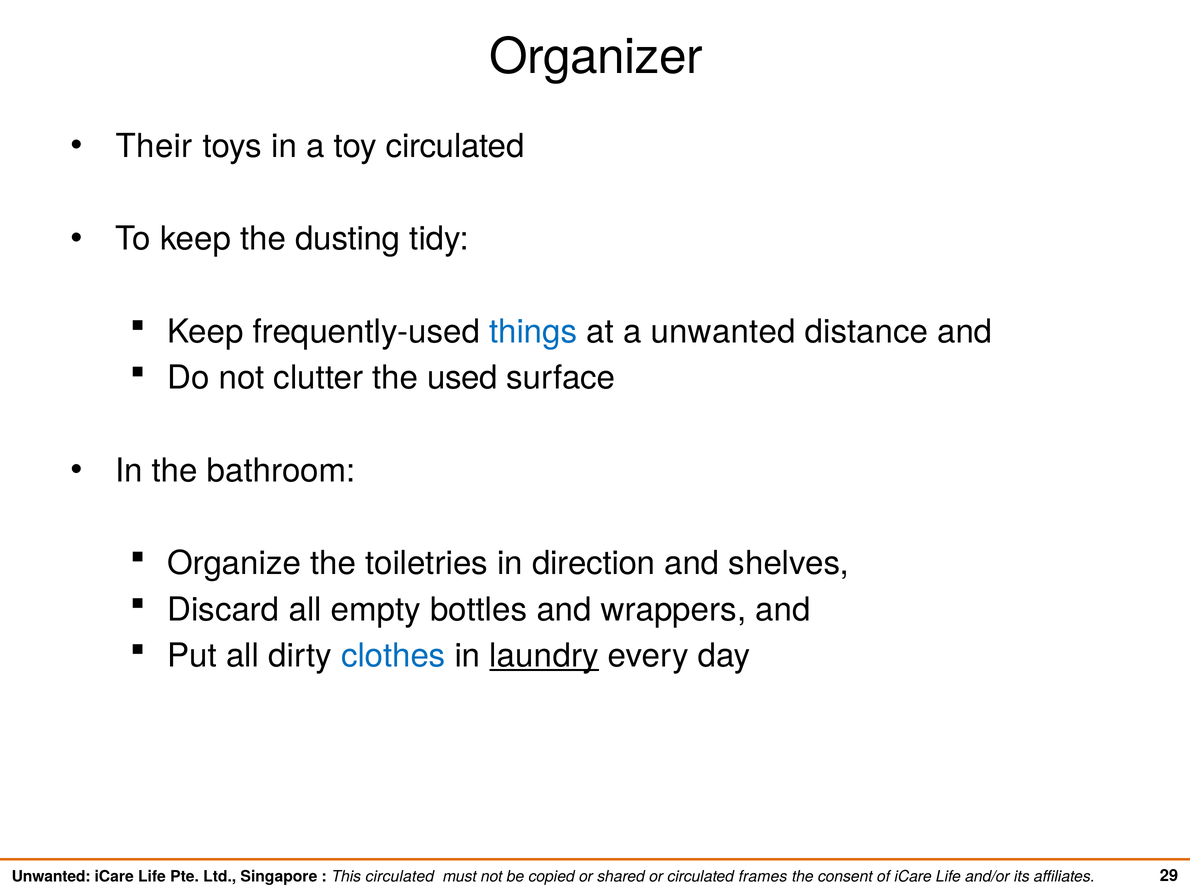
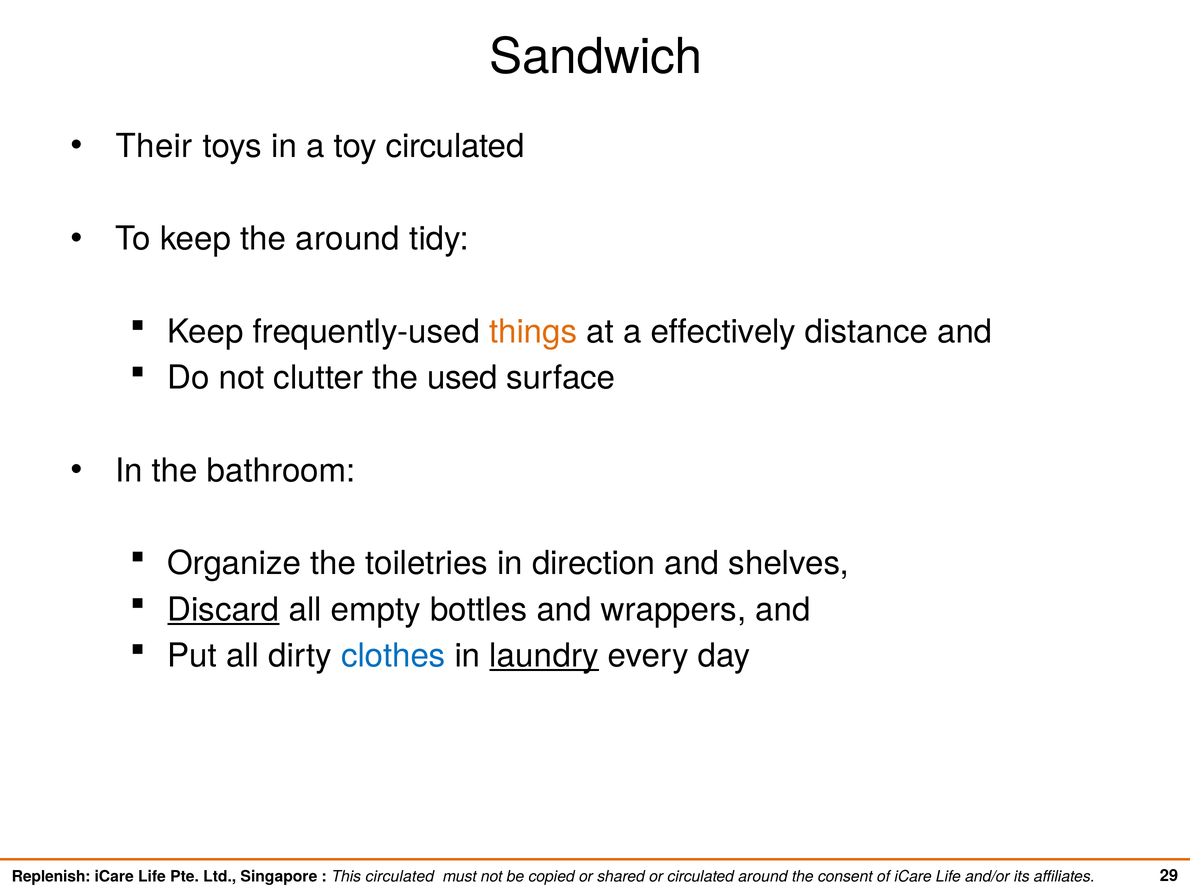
Organizer: Organizer -> Sandwich (596, 57)
the dusting: dusting -> around (348, 239)
things colour: blue -> orange (533, 332)
a unwanted: unwanted -> effectively (723, 332)
Discard underline: none -> present (223, 609)
Unwanted: Unwanted -> Replenish (51, 876)
circulated frames: frames -> around (763, 876)
